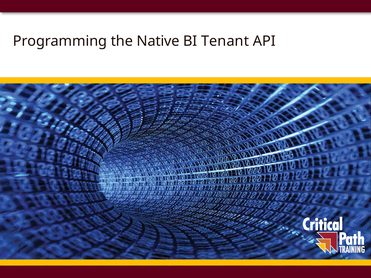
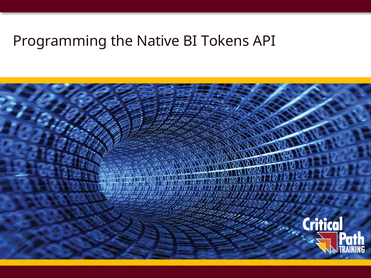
Tenant: Tenant -> Tokens (225, 41)
